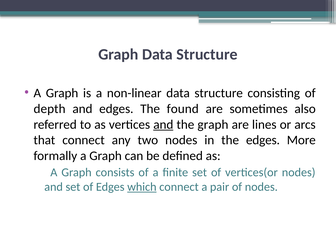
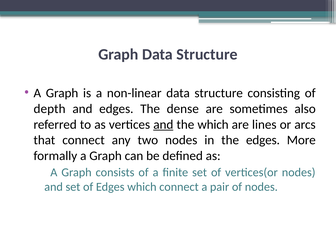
found: found -> dense (183, 109)
the graph: graph -> which (213, 124)
which underline: present -> none (142, 187)
